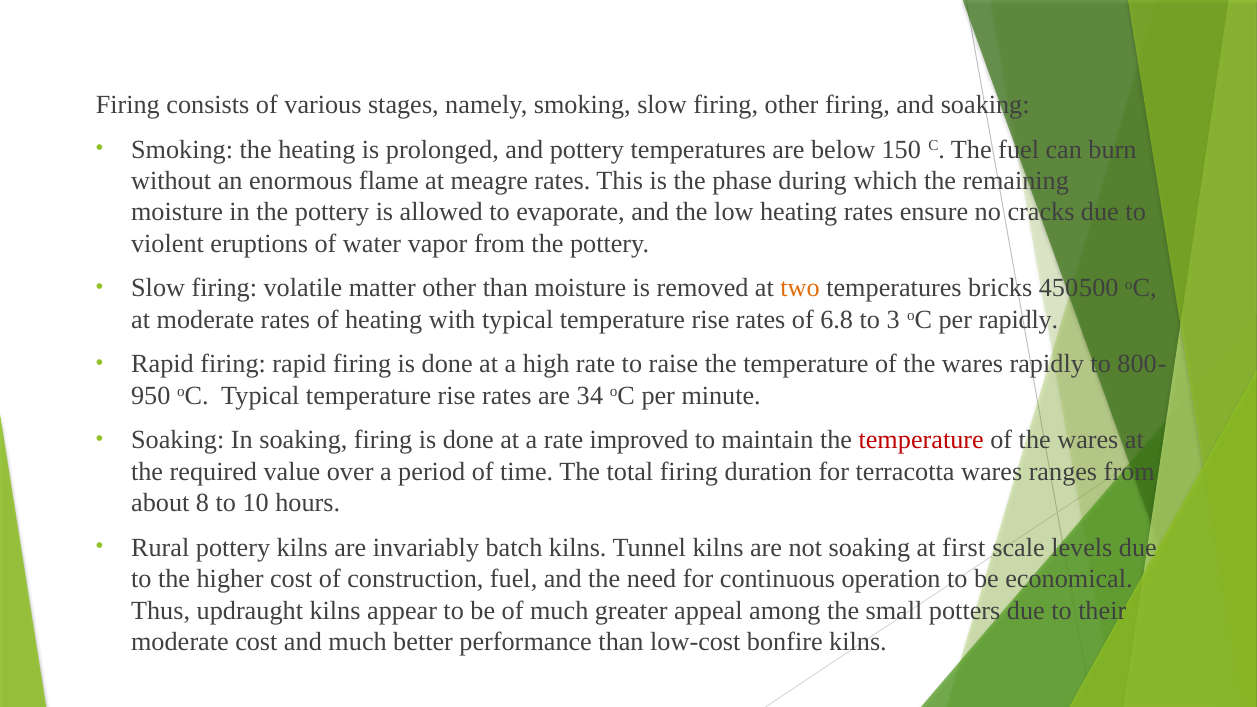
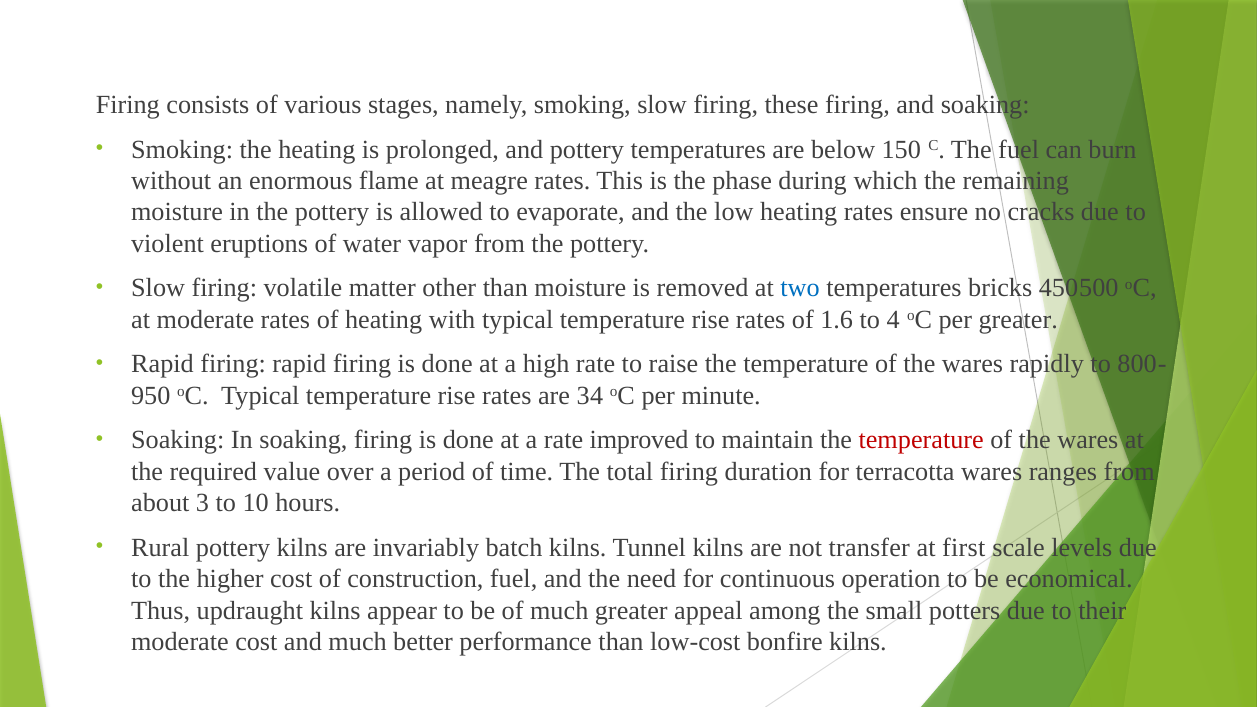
firing other: other -> these (792, 105)
two colour: orange -> blue (800, 288)
6.8: 6.8 -> 1.6 (837, 320)
to 3: 3 -> 4 (893, 320)
per rapidly: rapidly -> greater (1018, 320)
about 8: 8 -> 3 (202, 503)
not soaking: soaking -> transfer (869, 548)
